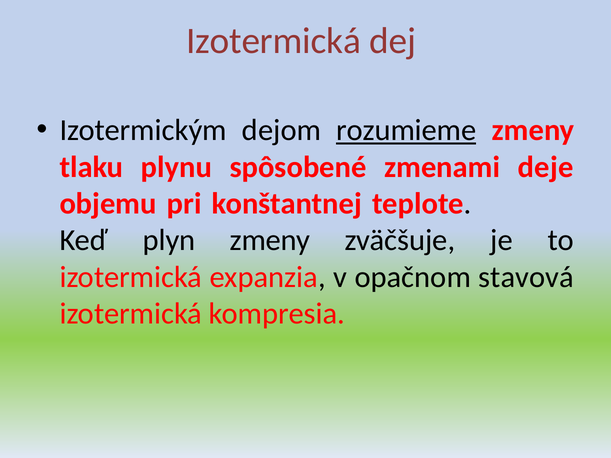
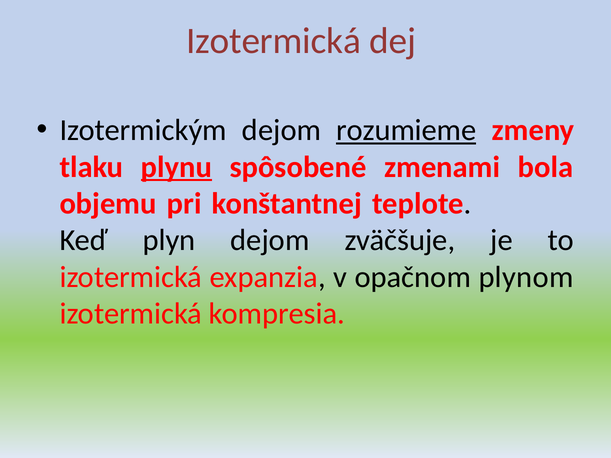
plynu underline: none -> present (176, 167)
deje: deje -> bola (546, 167)
plyn zmeny: zmeny -> dejom (270, 240)
stavová: stavová -> plynom (526, 277)
